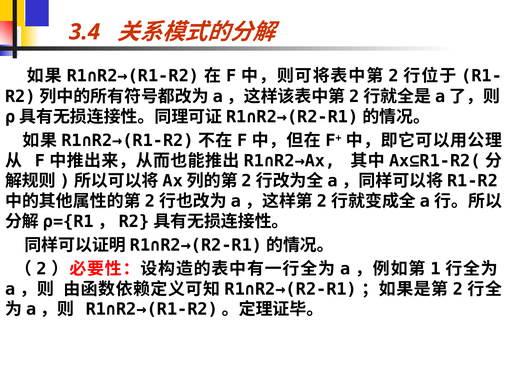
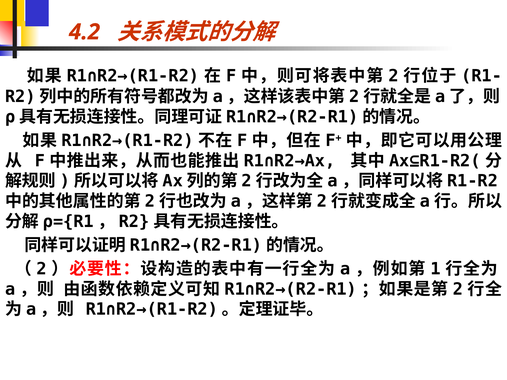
3.4: 3.4 -> 4.2 (85, 32)
